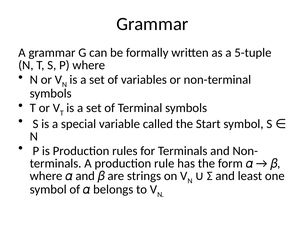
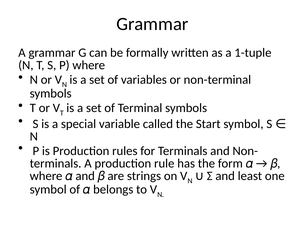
5-tuple: 5-tuple -> 1-tuple (253, 53)
